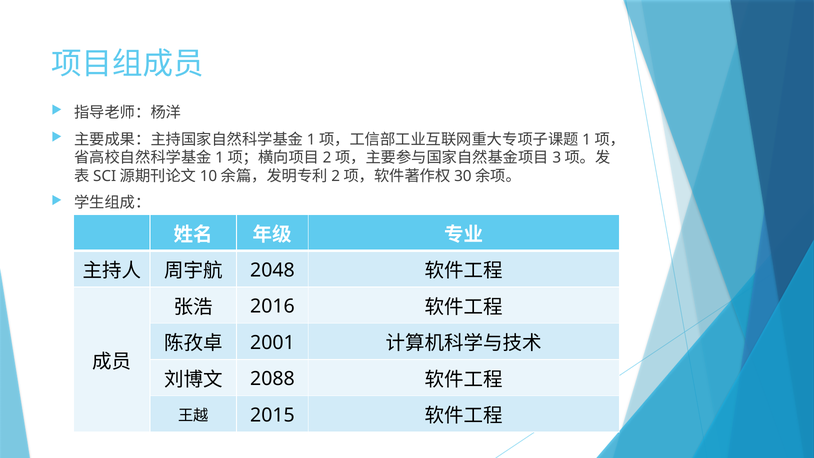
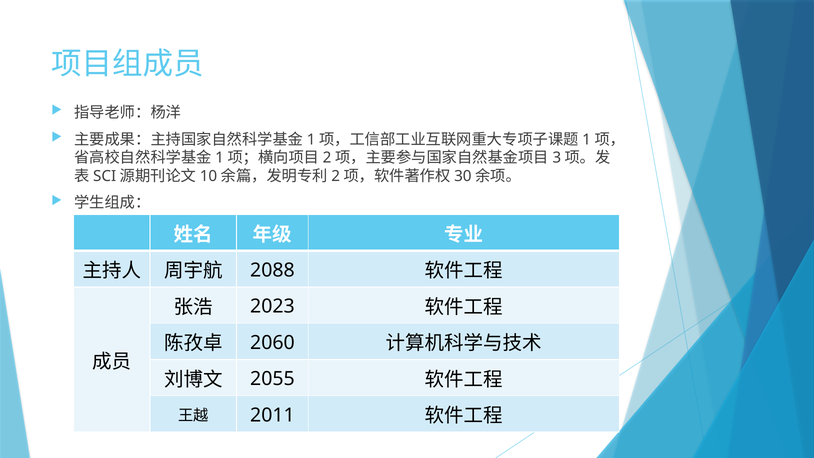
2048: 2048 -> 2088 (272, 270)
2016: 2016 -> 2023 (272, 306)
2001: 2001 -> 2060 (272, 342)
2088: 2088 -> 2055 (272, 379)
2015: 2015 -> 2011 (272, 415)
